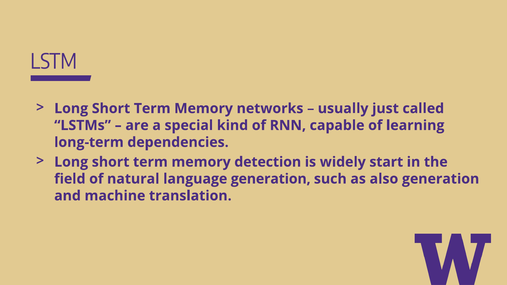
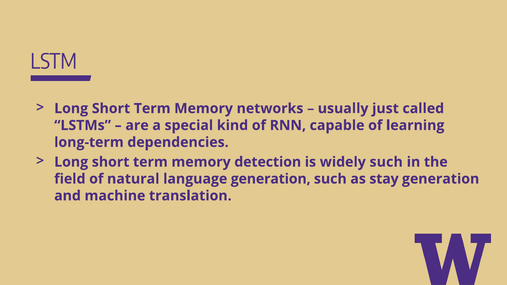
widely start: start -> such (386, 162)
also: also -> stay (384, 179)
